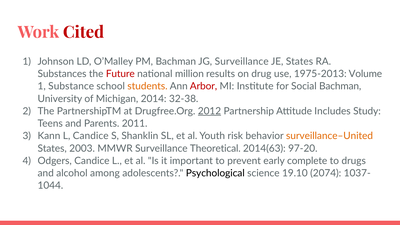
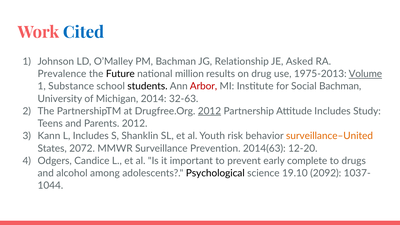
Cited colour: red -> blue (83, 32)
JG Surveillance: Surveillance -> Relationship (242, 62)
JE States: States -> Asked (299, 62)
Substances: Substances -> Prevalence (62, 74)
Future colour: red -> black (120, 74)
Volume underline: none -> present (365, 74)
students colour: orange -> black (147, 86)
32-38: 32-38 -> 32-63 (184, 99)
Parents 2011: 2011 -> 2012 (135, 124)
L Candice: Candice -> Includes (91, 136)
2003: 2003 -> 2072 (82, 148)
Theoretical: Theoretical -> Prevention (215, 148)
97-20: 97-20 -> 12-20 (303, 148)
2074: 2074 -> 2092 (326, 173)
